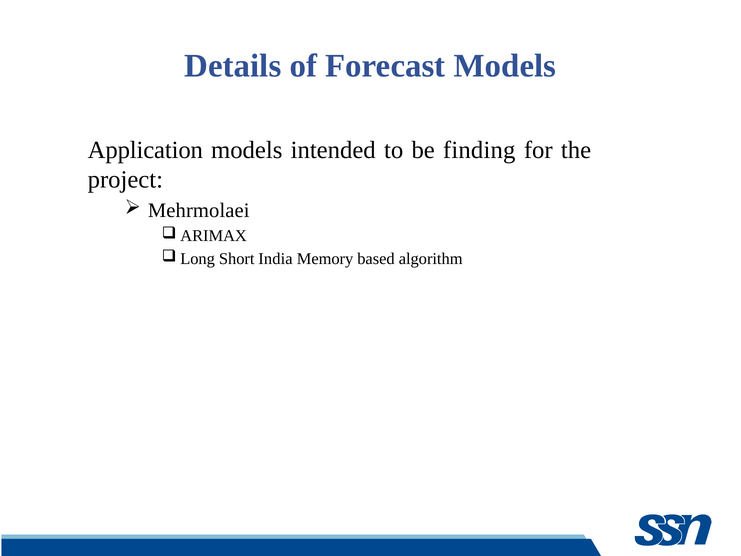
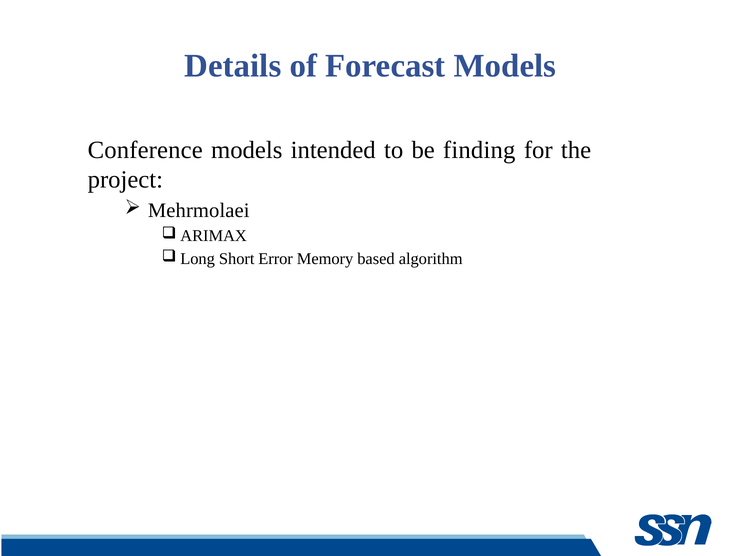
Application: Application -> Conference (145, 150)
India: India -> Error (276, 259)
